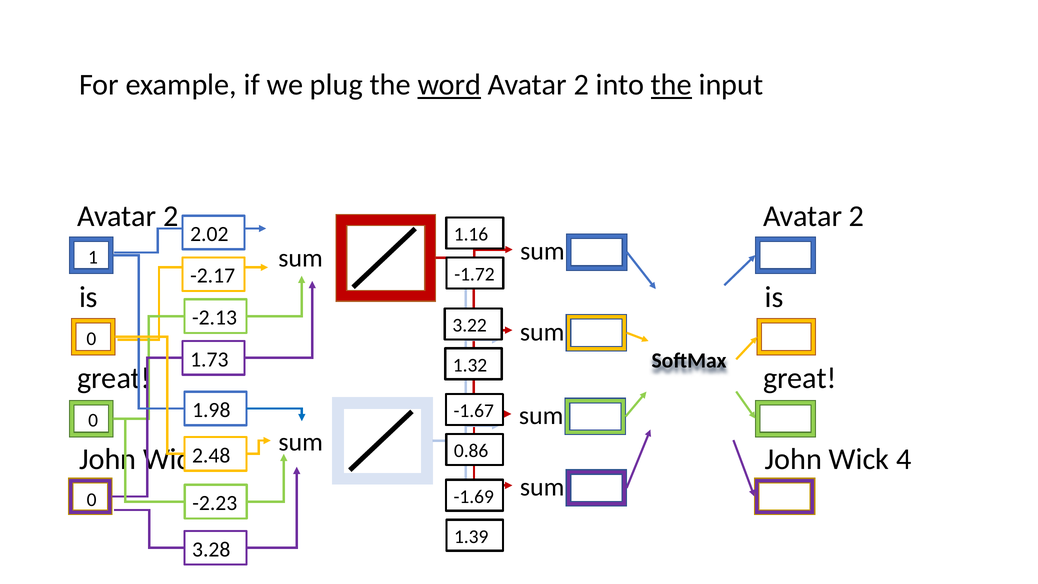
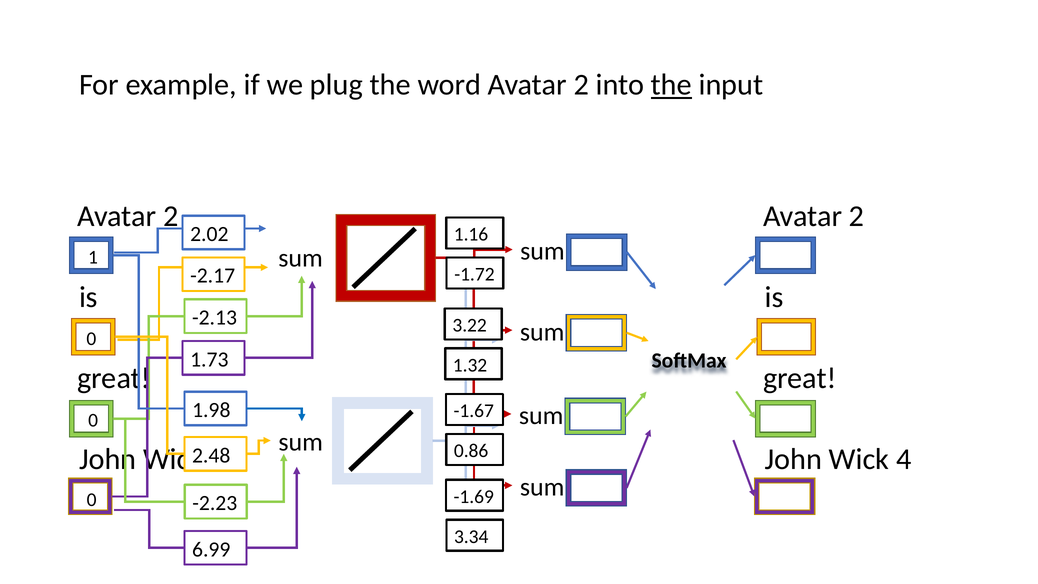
word underline: present -> none (449, 85)
1.39: 1.39 -> 3.34 (471, 536)
3.28: 3.28 -> 6.99 (211, 549)
